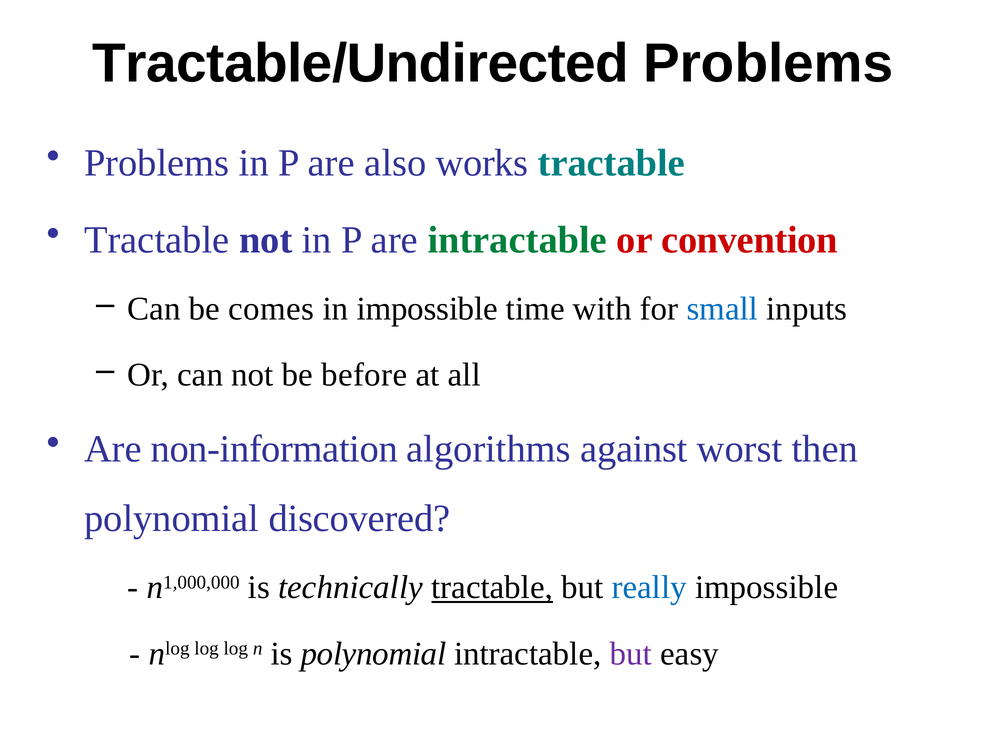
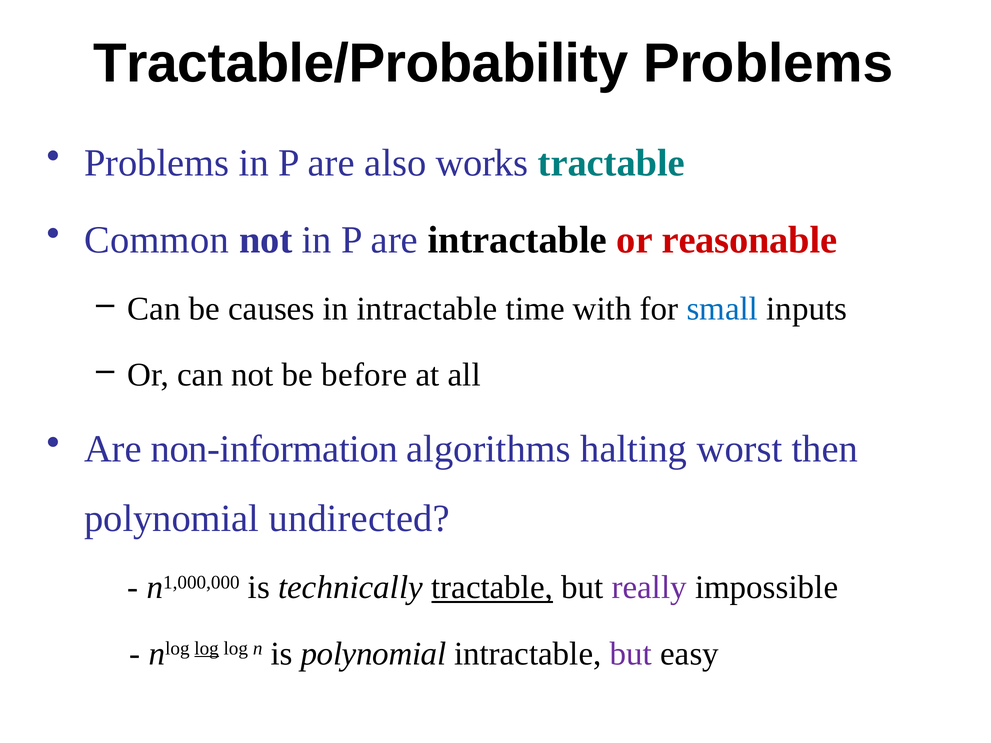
Tractable/Undirected: Tractable/Undirected -> Tractable/Probability (361, 64)
Tractable: Tractable -> Common (157, 240)
intractable colour: green -> black (517, 240)
convention: convention -> reasonable (749, 240)
comes: comes -> causes (271, 309)
in impossible: impossible -> intractable (427, 309)
against: against -> halting (634, 449)
discovered: discovered -> undirected (359, 519)
really colour: blue -> purple (649, 588)
log underline: none -> present (207, 649)
